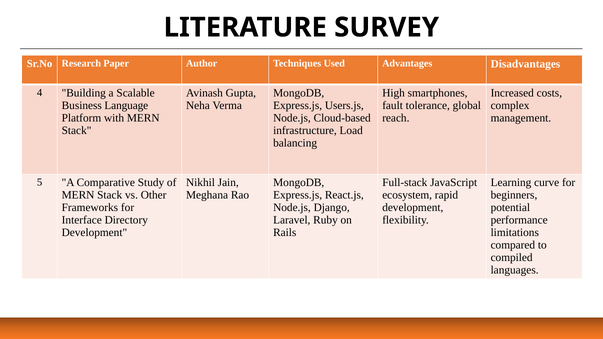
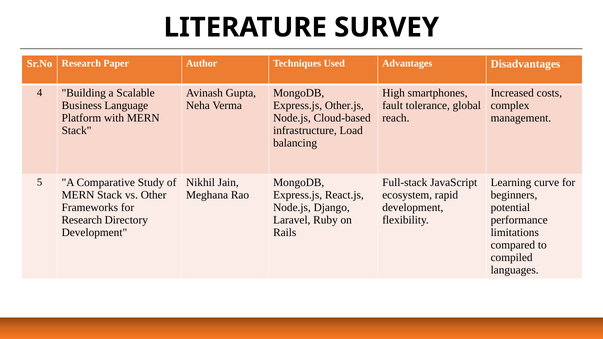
Users.js: Users.js -> Other.js (344, 106)
Interface: Interface -> Research (82, 220)
